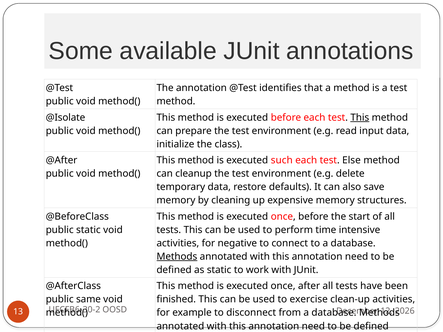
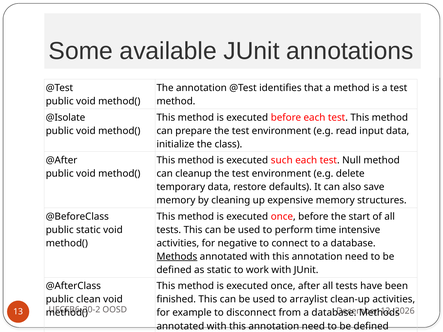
This underline: present -> none (360, 118)
Else: Else -> Null (352, 160)
same: same -> clean (88, 300)
exercise: exercise -> arraylist (309, 300)
